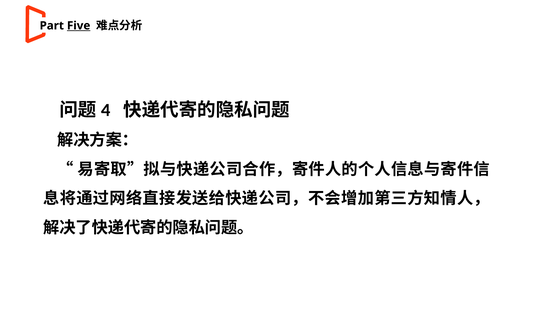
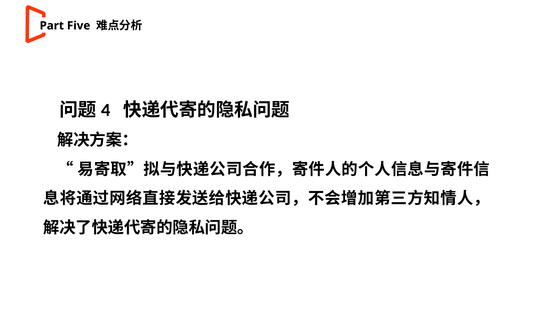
Five underline: present -> none (79, 26)
